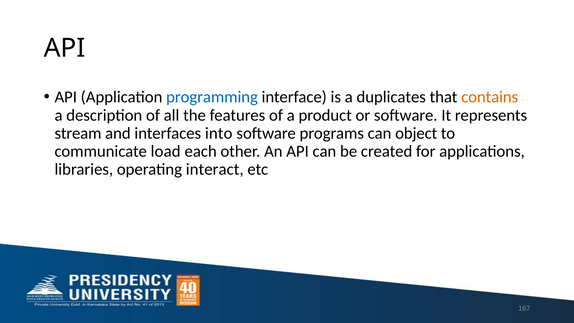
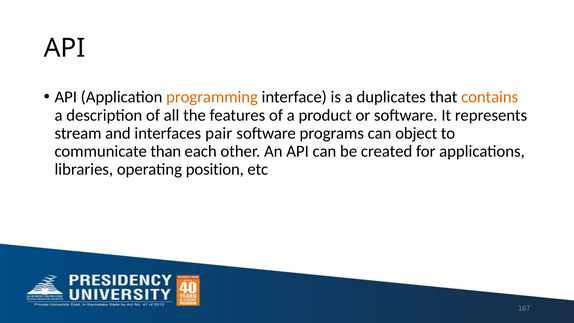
programming colour: blue -> orange (212, 97)
into: into -> pair (219, 133)
load: load -> than (166, 151)
interact: interact -> position (215, 169)
